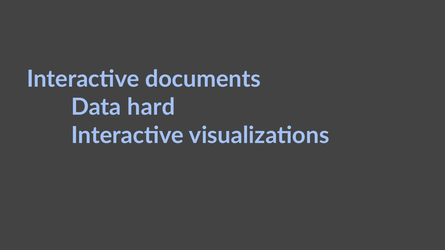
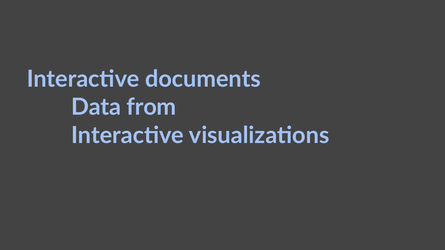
hard: hard -> from (151, 107)
